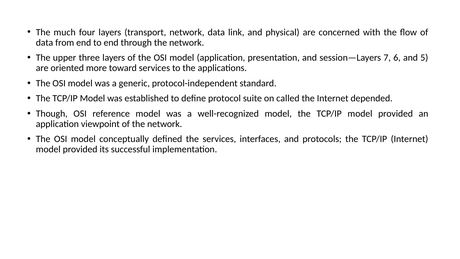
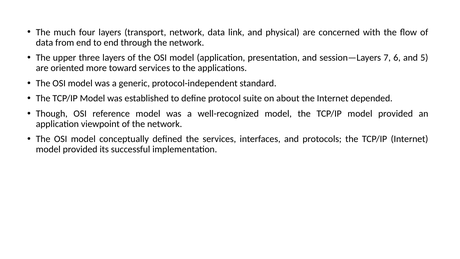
called: called -> about (288, 98)
